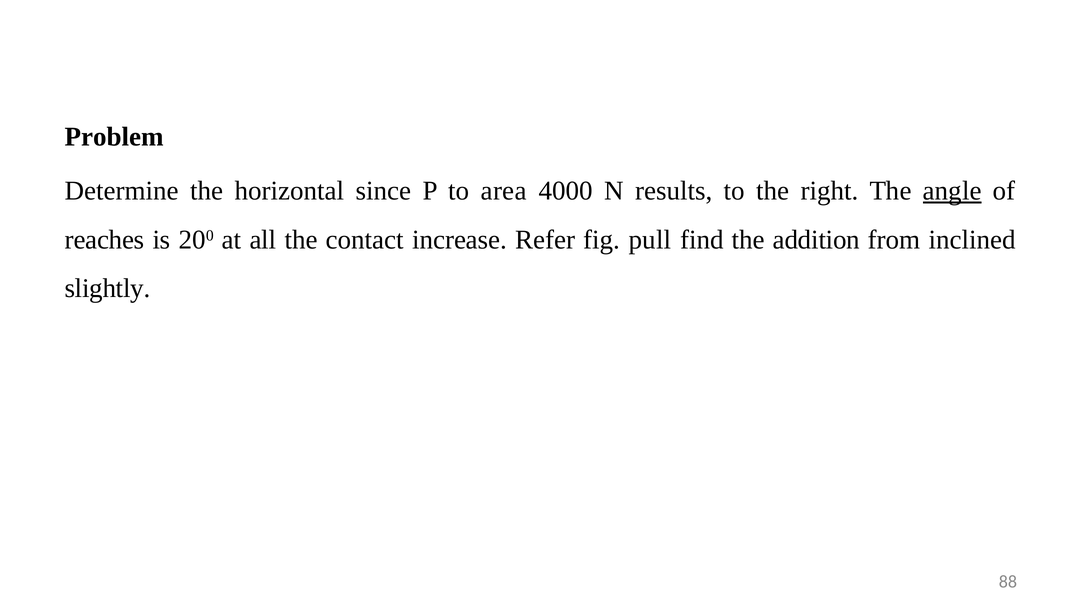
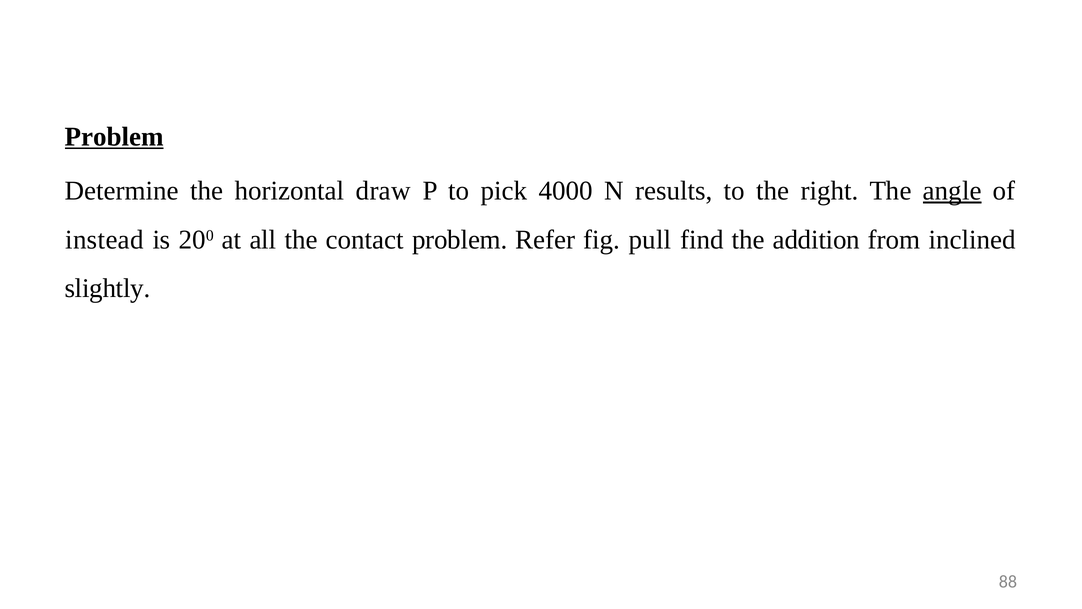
Problem underline: none -> present (114, 137)
since: since -> draw (383, 191)
area: area -> pick (504, 191)
reaches: reaches -> instead (104, 239)
contact increase: increase -> problem (460, 239)
